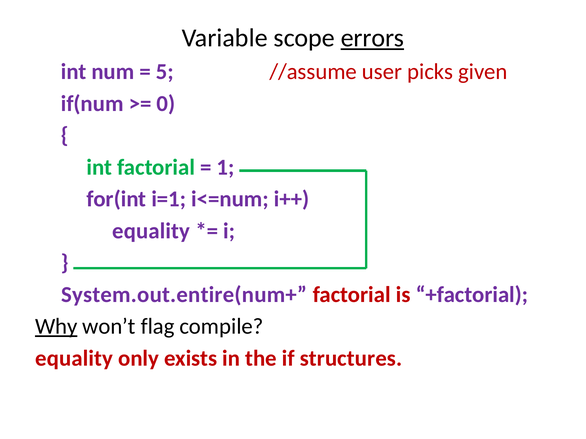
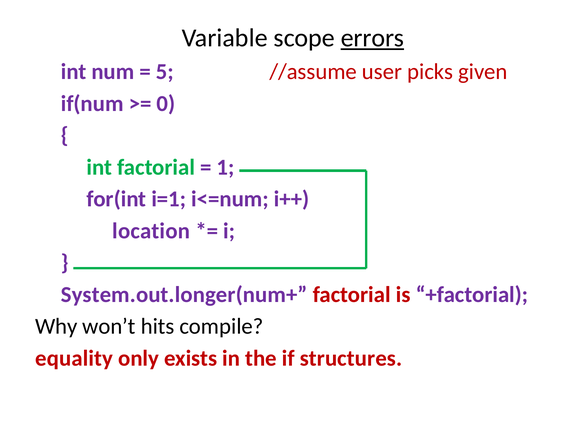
equality: equality -> location (151, 231)
System.out.entire(num+: System.out.entire(num+ -> System.out.longer(num+ (184, 295)
Why underline: present -> none (56, 327)
flag: flag -> hits (158, 327)
